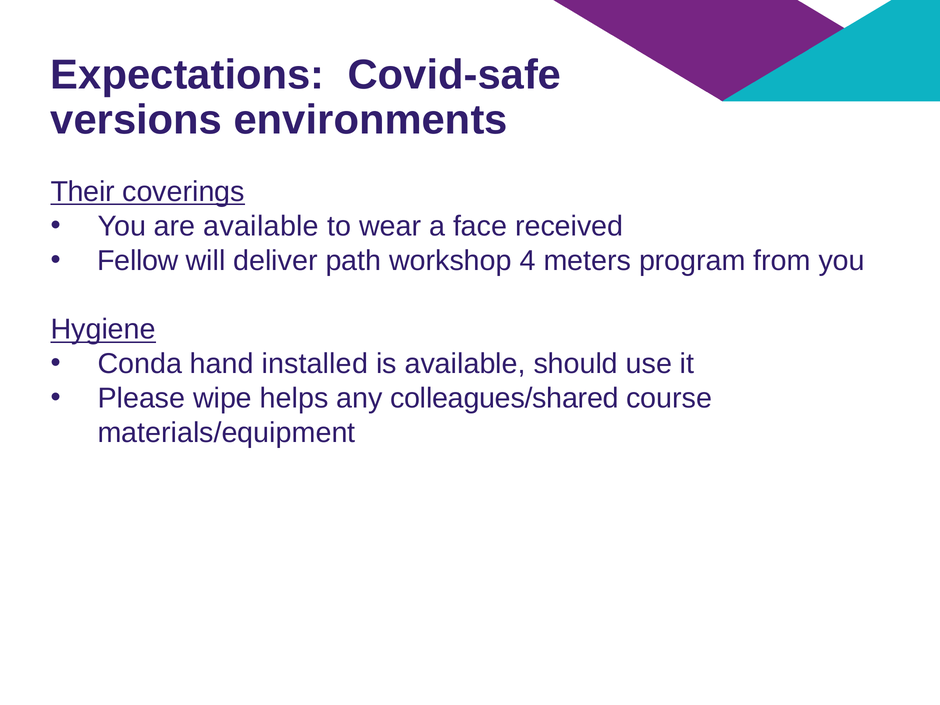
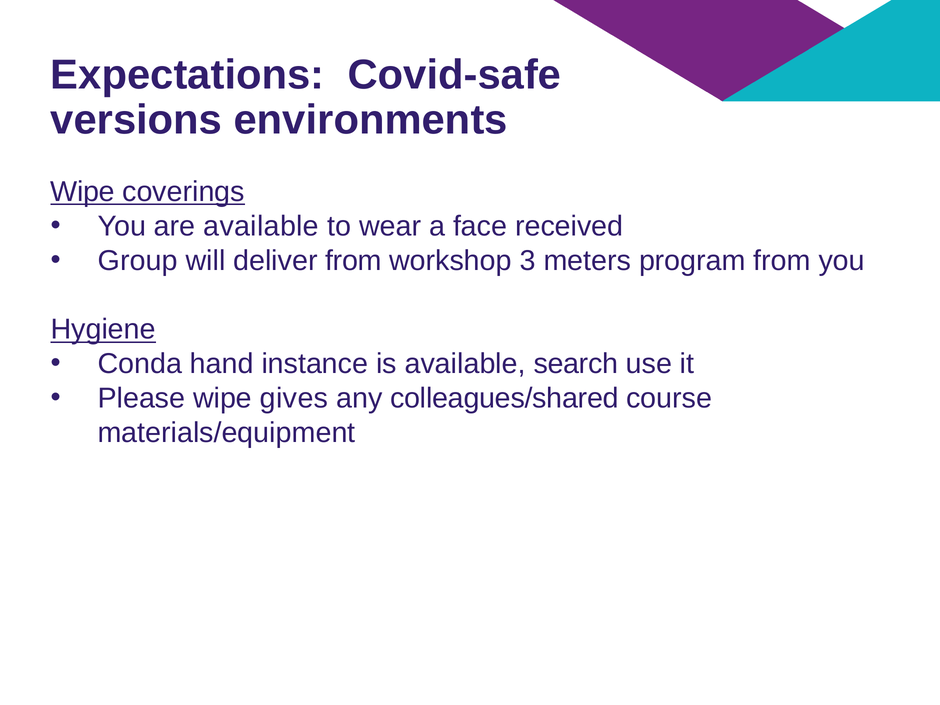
Their: Their -> Wipe (83, 192)
Fellow: Fellow -> Group (138, 261)
deliver path: path -> from (354, 261)
4: 4 -> 3 (528, 261)
installed: installed -> instance (315, 364)
should: should -> search (576, 364)
helps: helps -> gives (294, 398)
